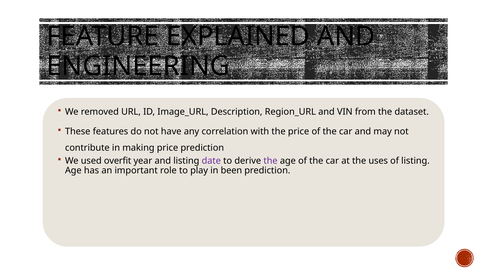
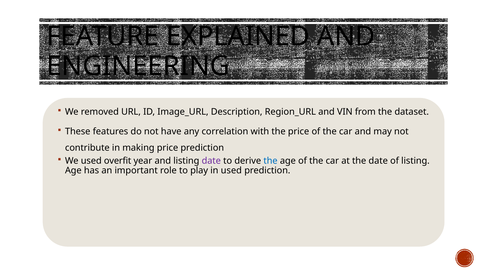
the colour: purple -> blue (271, 161)
the uses: uses -> date (378, 161)
in been: been -> used (231, 171)
